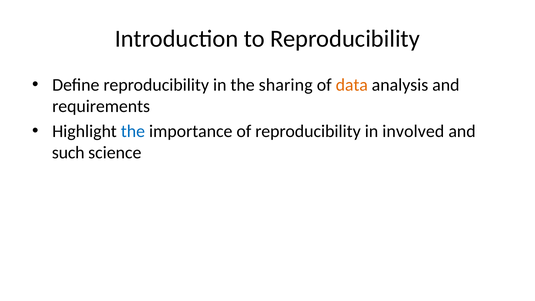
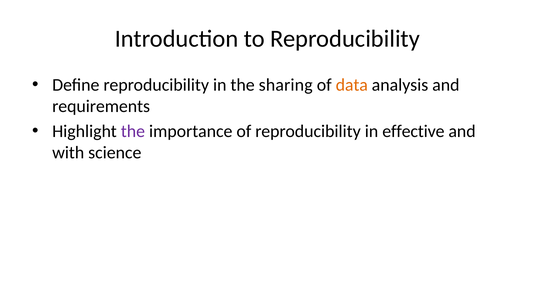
the colour: blue -> purple (133, 131)
involved: involved -> effective (413, 131)
such: such -> with (68, 153)
